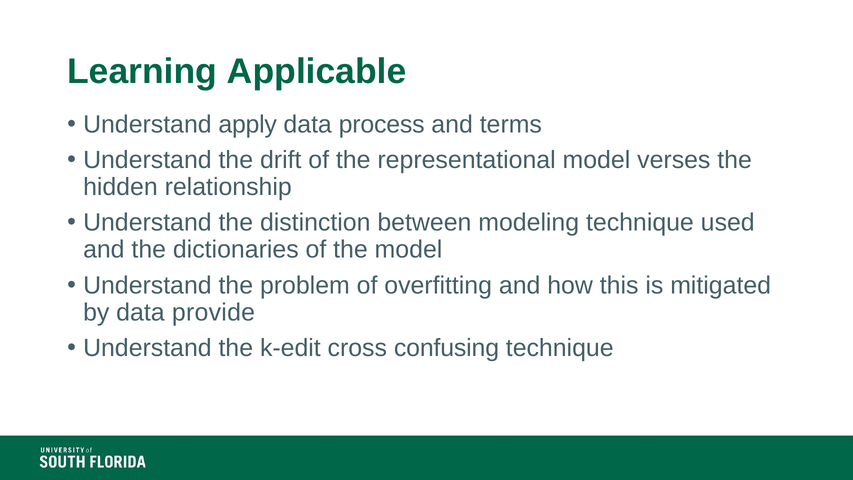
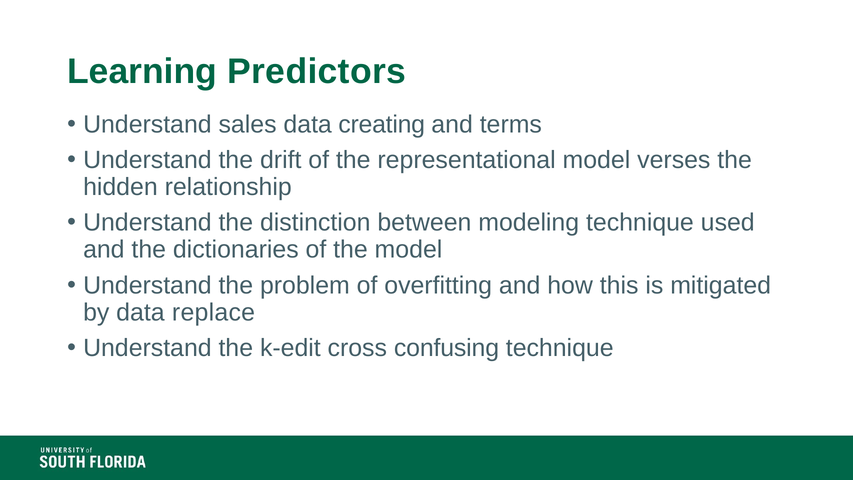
Applicable: Applicable -> Predictors (317, 72)
apply: apply -> sales (248, 124)
process: process -> creating (382, 124)
provide: provide -> replace (214, 312)
